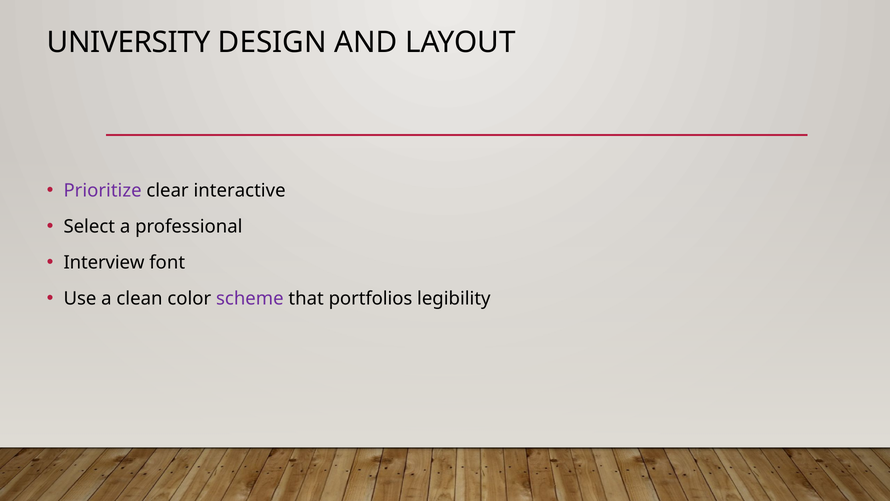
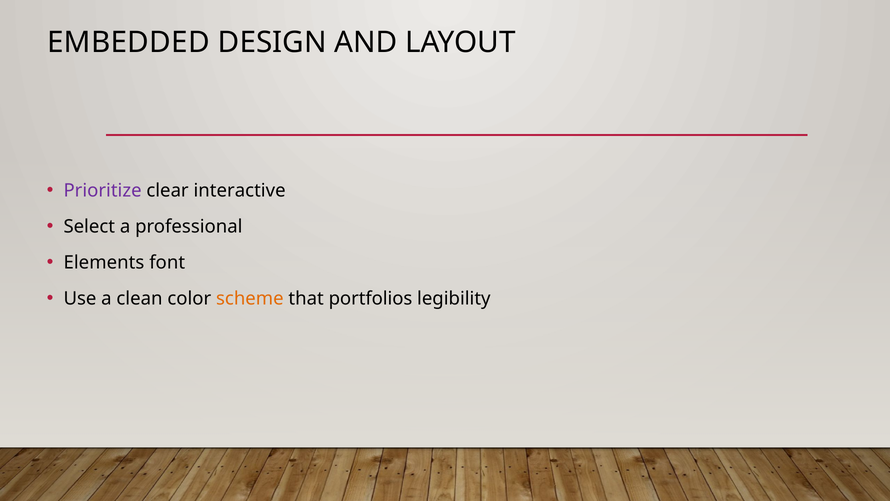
UNIVERSITY: UNIVERSITY -> EMBEDDED (128, 42)
Interview: Interview -> Elements (104, 262)
scheme colour: purple -> orange (250, 298)
